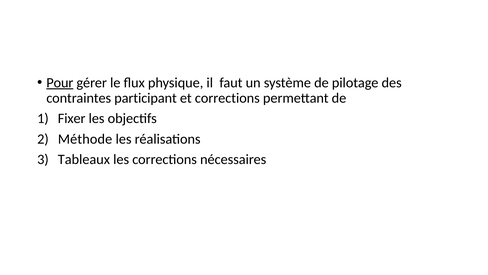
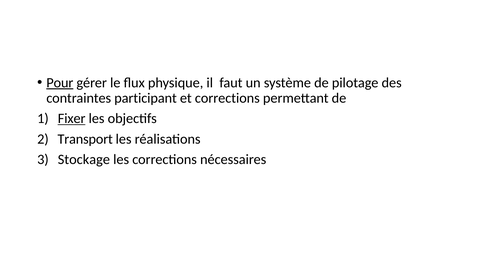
Fixer underline: none -> present (72, 118)
Méthode: Méthode -> Transport (85, 139)
Tableaux: Tableaux -> Stockage (84, 159)
